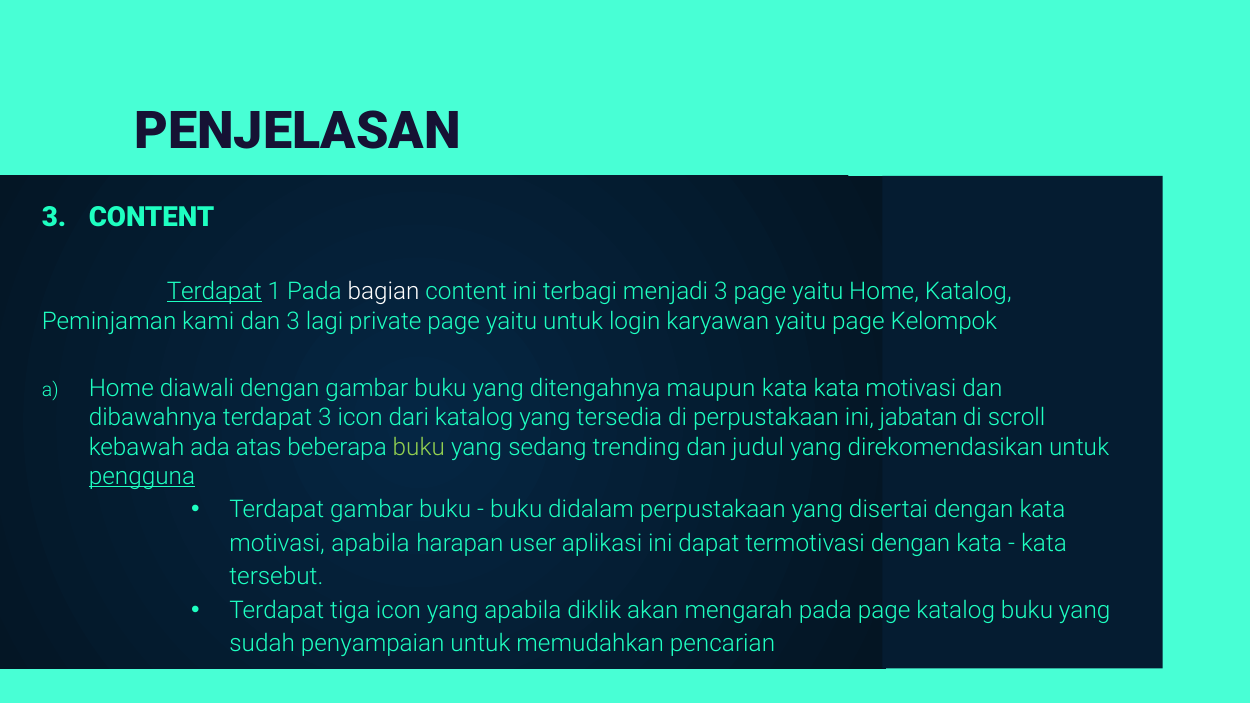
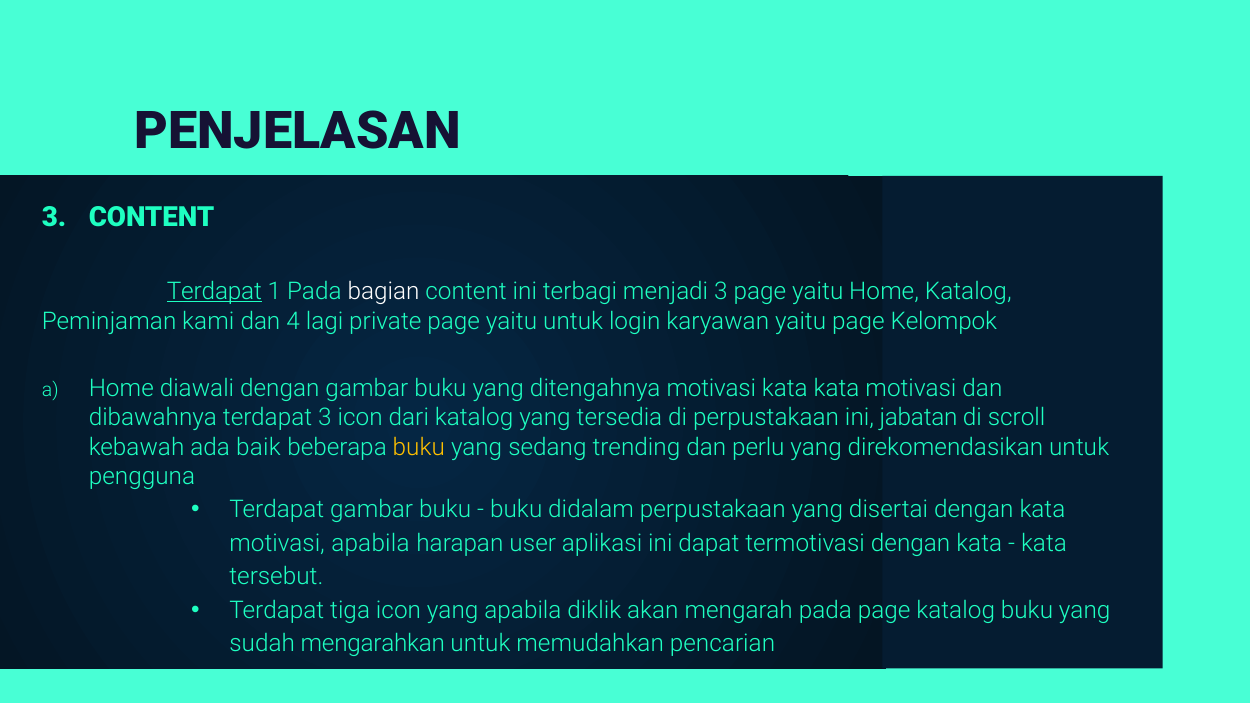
dan 3: 3 -> 4 (293, 321)
ditengahnya maupun: maupun -> motivasi (711, 389)
atas: atas -> baik (258, 447)
buku colour: light green -> yellow (419, 447)
judul: judul -> perlu (758, 447)
pengguna underline: present -> none (142, 476)
penyampaian: penyampaian -> mengarahkan (373, 644)
